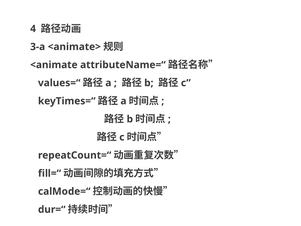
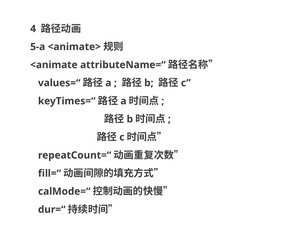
3-a: 3-a -> 5-a (38, 47)
